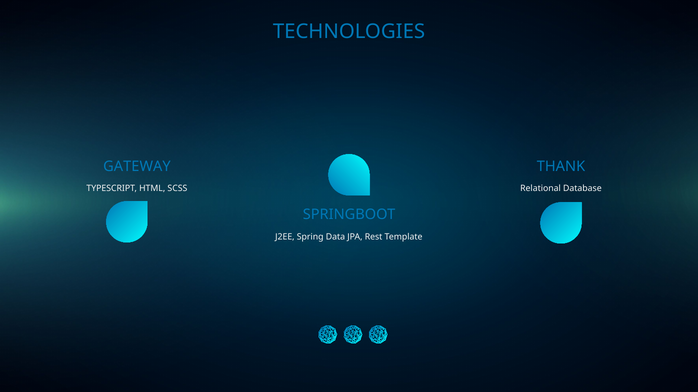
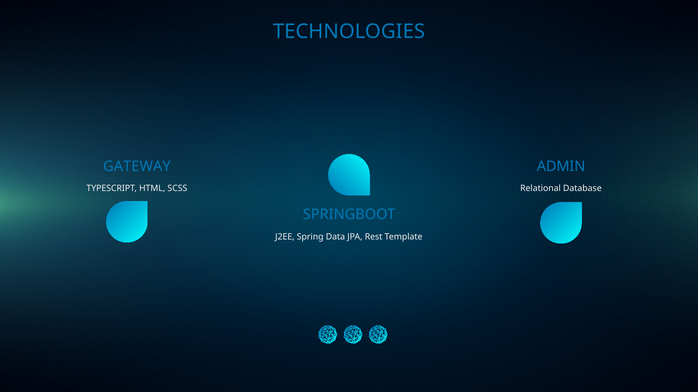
THANK: THANK -> ADMIN (561, 167)
